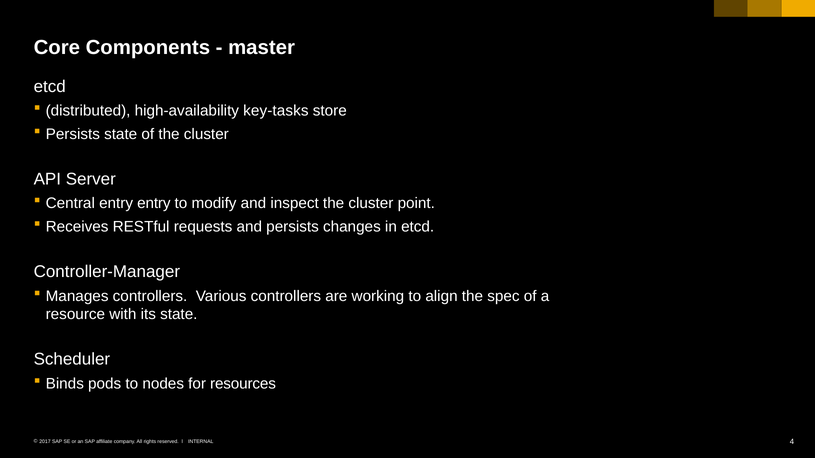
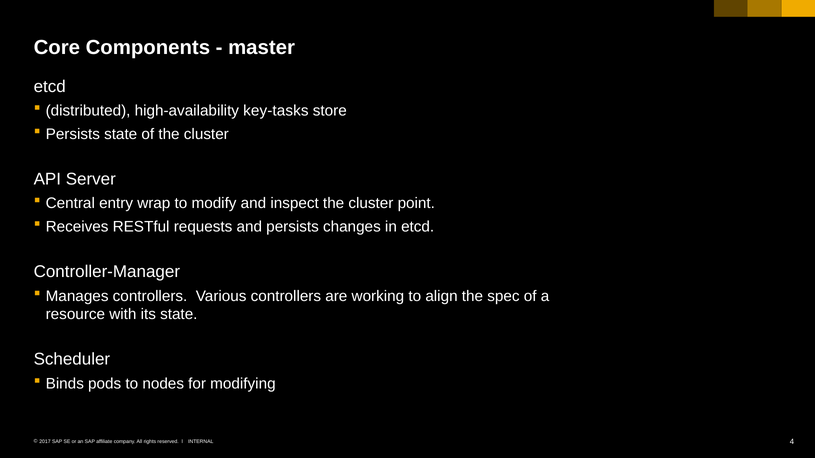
entry entry: entry -> wrap (154, 204)
resources: resources -> modifying (243, 384)
